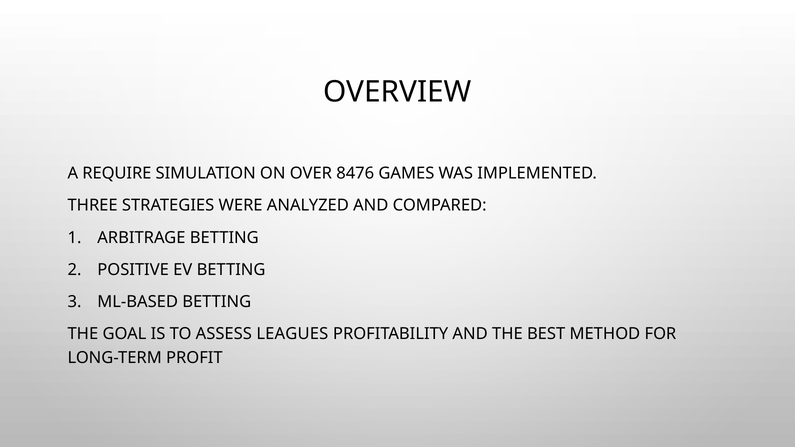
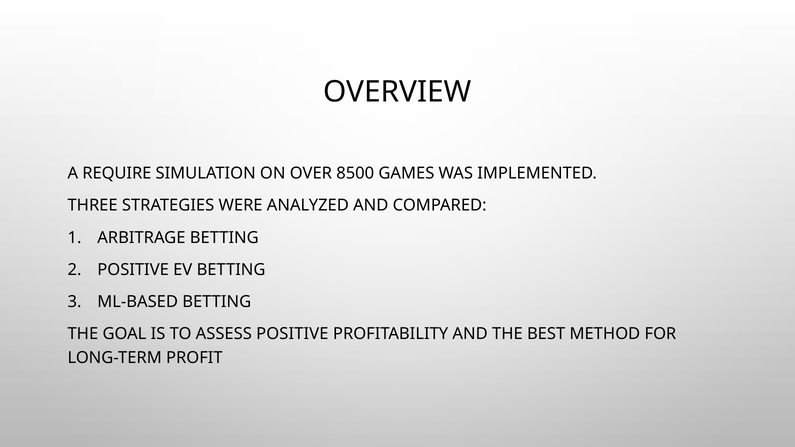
8476: 8476 -> 8500 (355, 173)
ASSESS LEAGUES: LEAGUES -> POSITIVE (292, 334)
